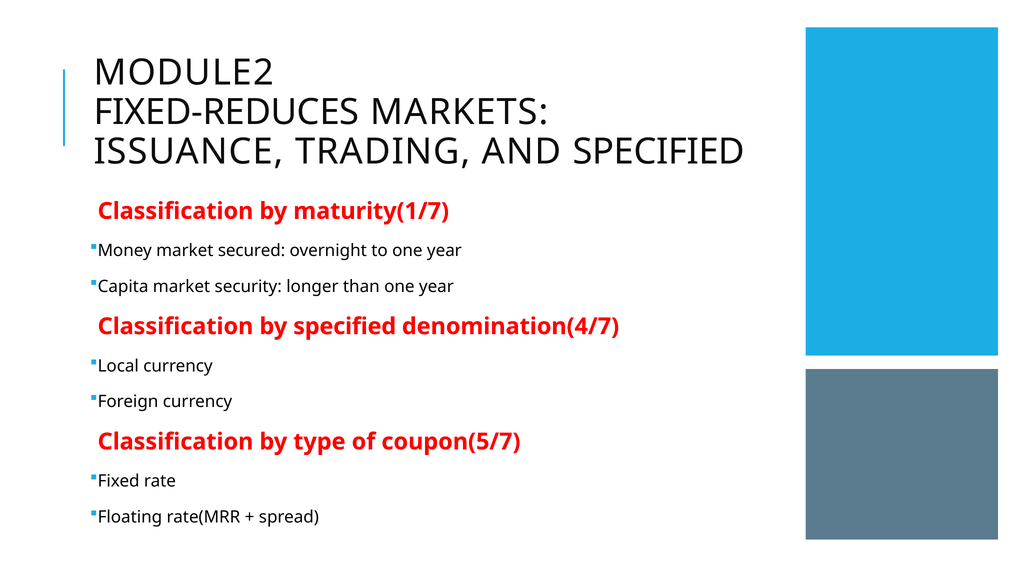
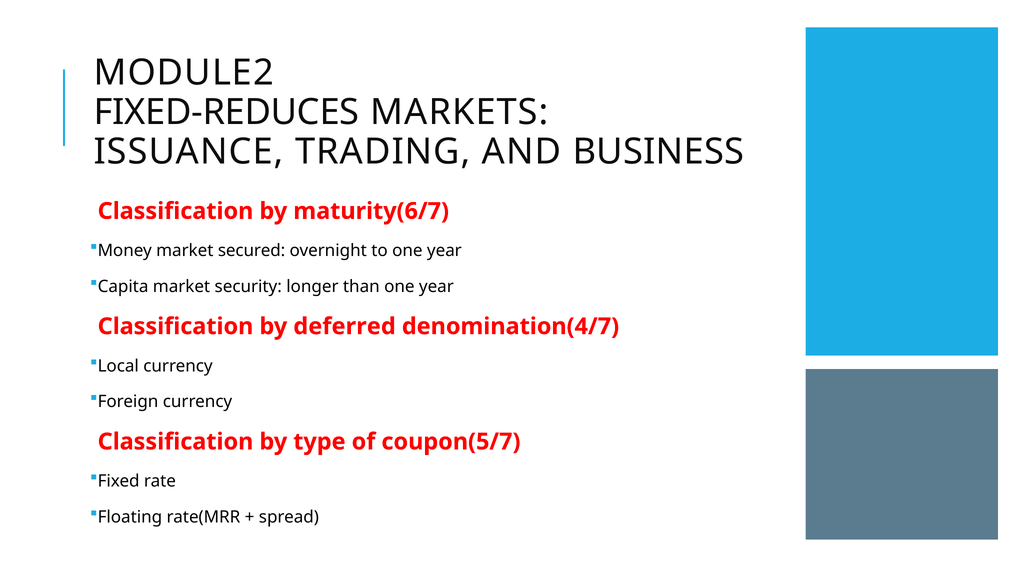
AND SPECIFIED: SPECIFIED -> BUSINESS (658, 152)
maturity(1/7: maturity(1/7 -> maturity(6/7 (371, 211)
by specified: specified -> deferred (345, 327)
